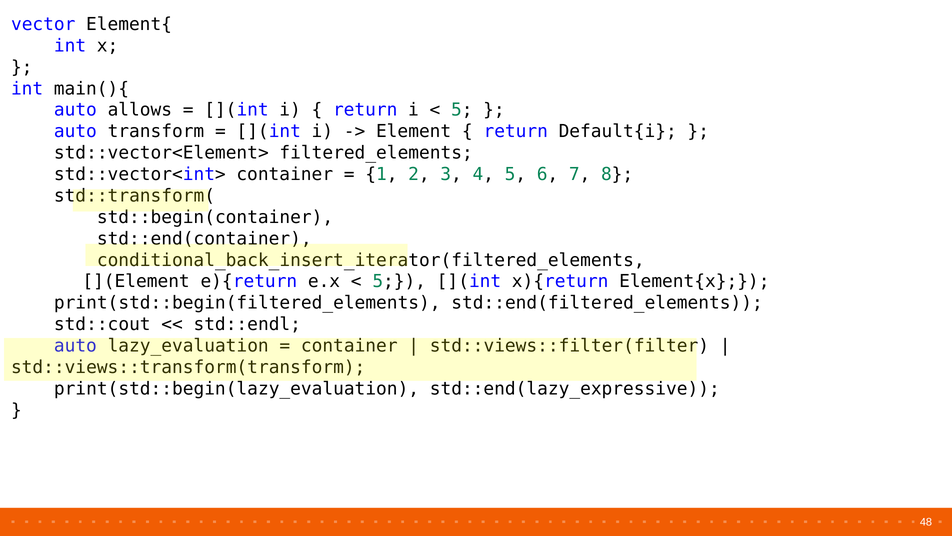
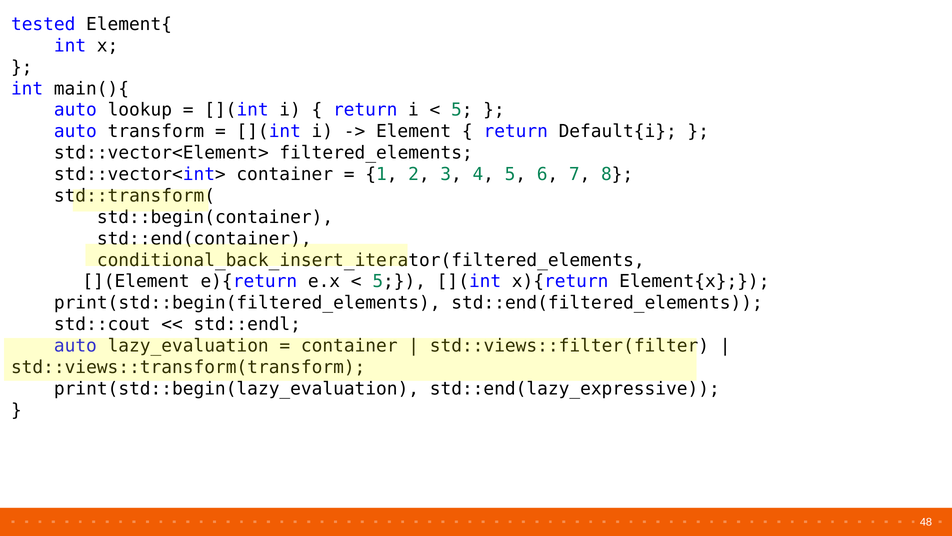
vector: vector -> tested (43, 24)
allows: allows -> lookup (140, 110)
